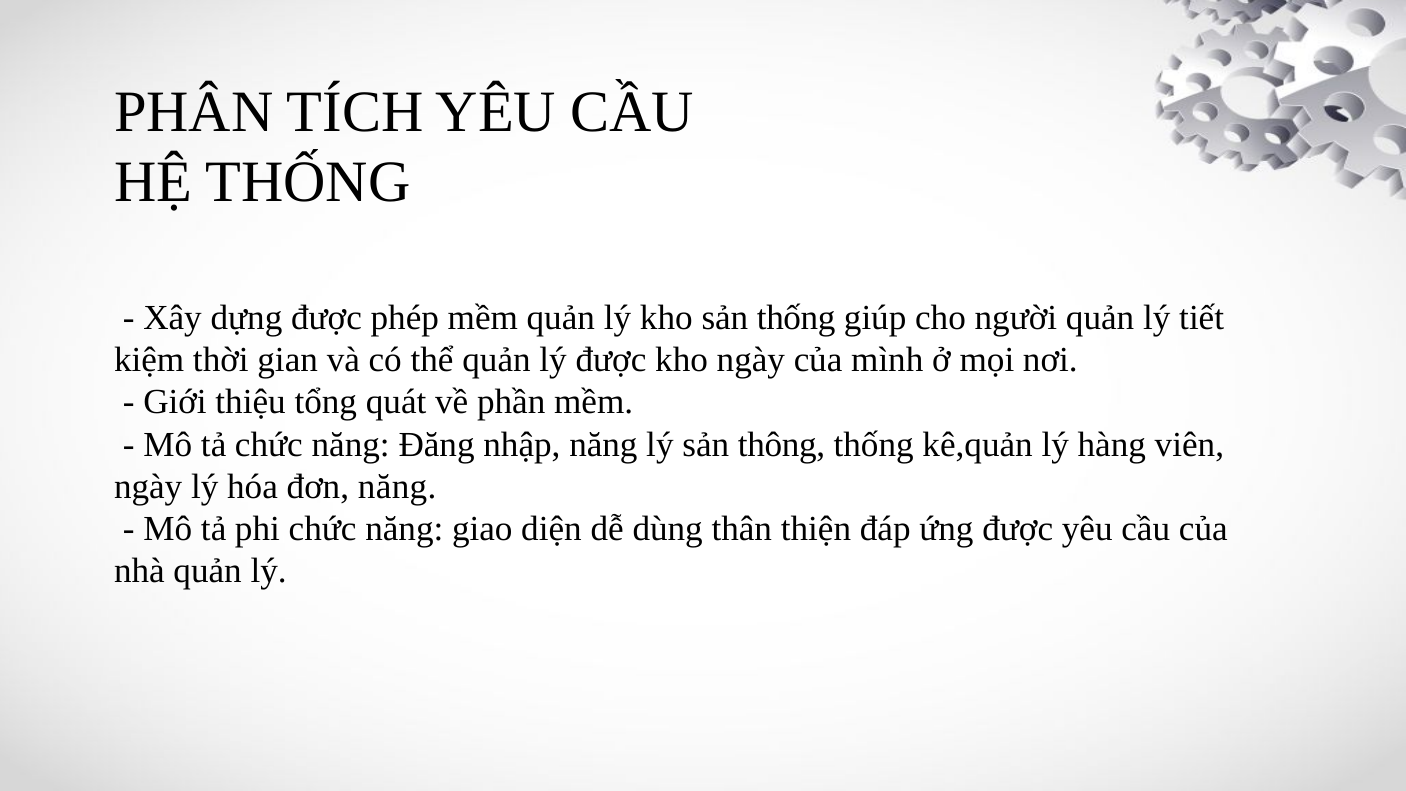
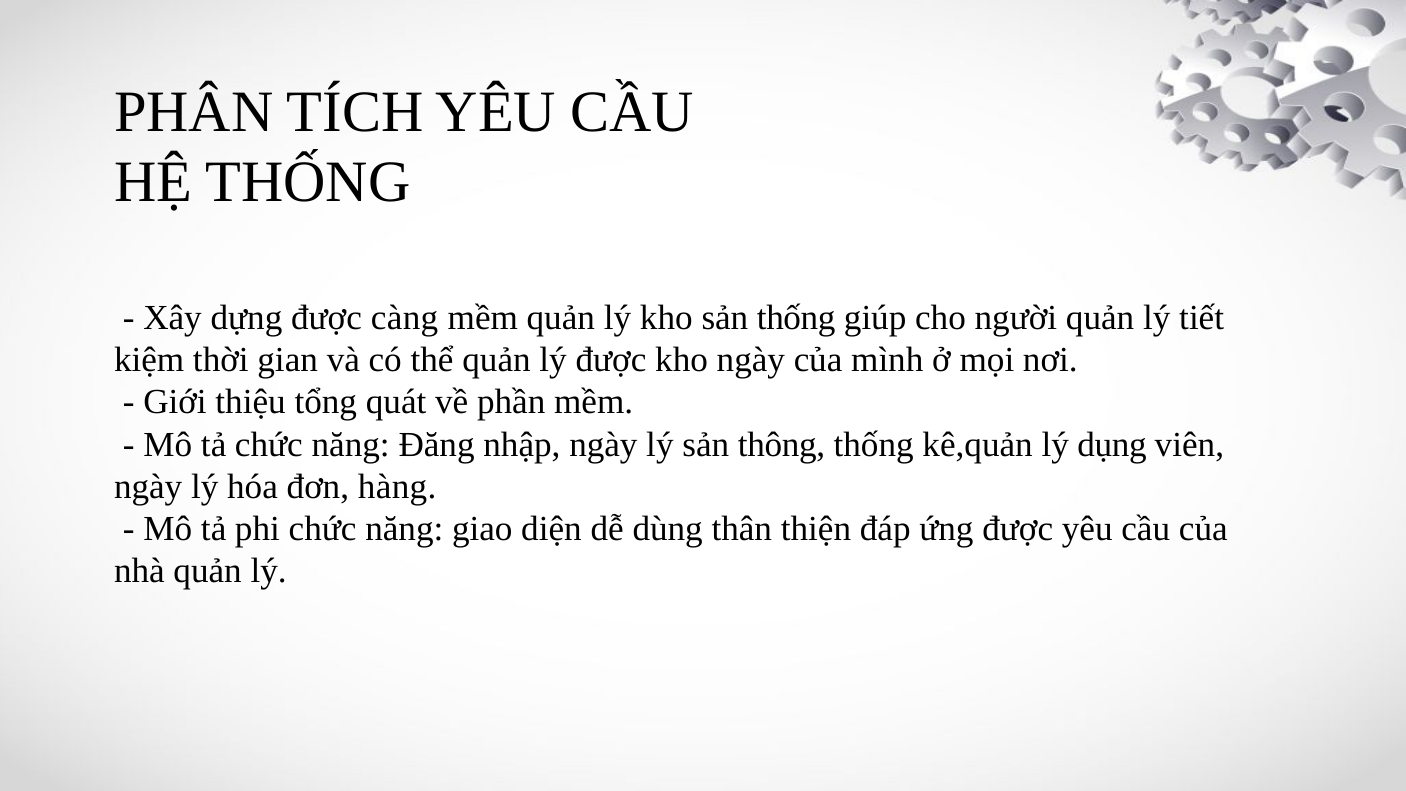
phép: phép -> càng (405, 318)
nhập năng: năng -> ngày (603, 444)
hàng: hàng -> dụng (1112, 444)
đơn năng: năng -> hàng (397, 487)
